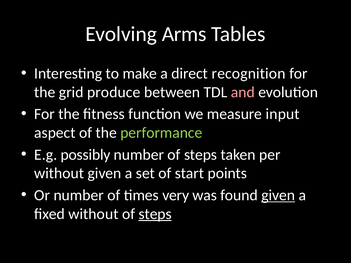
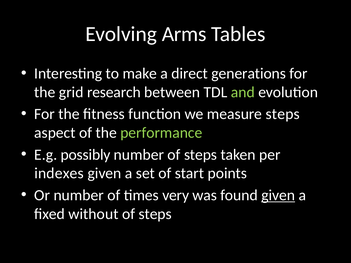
recognition: recognition -> generations (249, 74)
produce: produce -> research (114, 92)
and colour: pink -> light green (243, 92)
measure input: input -> steps (283, 114)
without: without -> indexes (59, 174)
steps underline: present -> none (155, 214)
